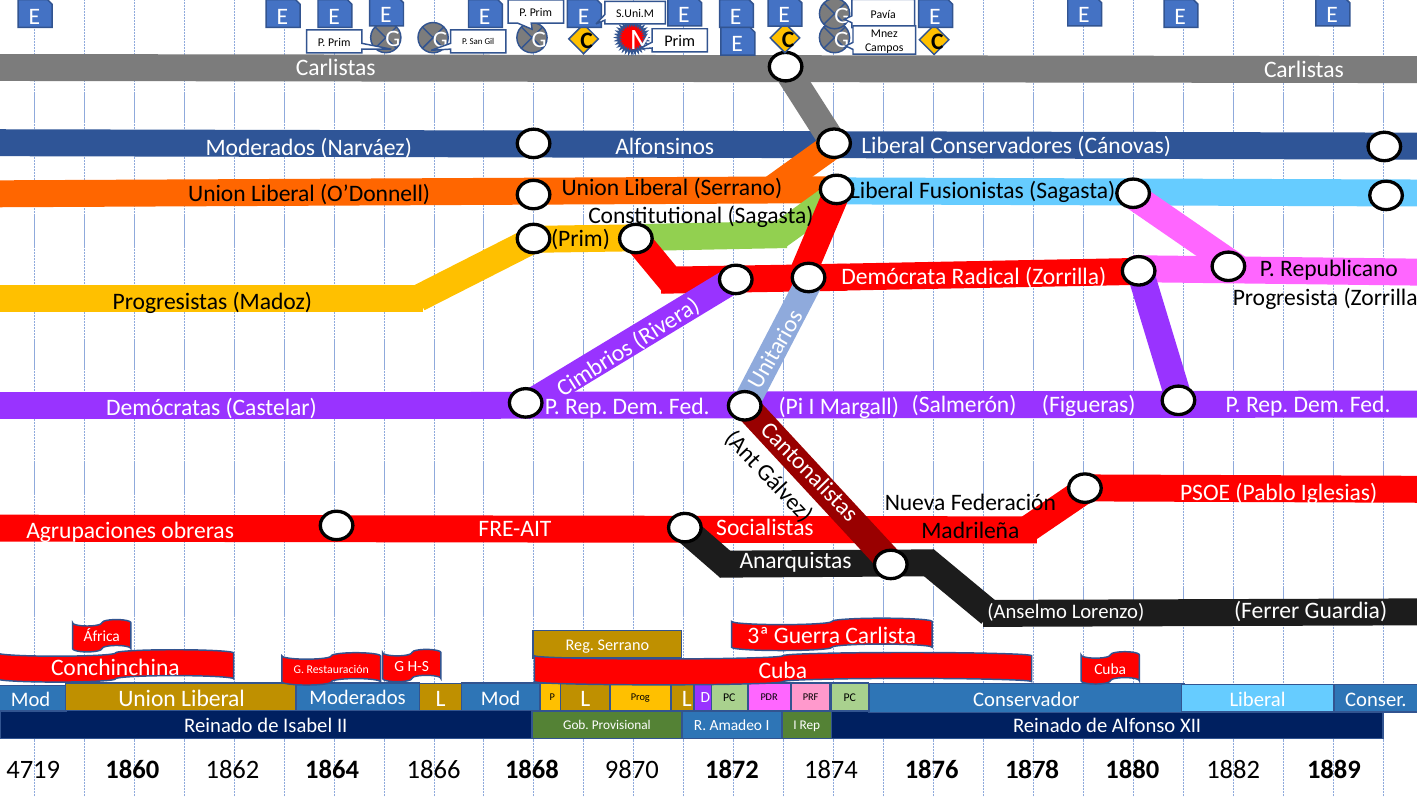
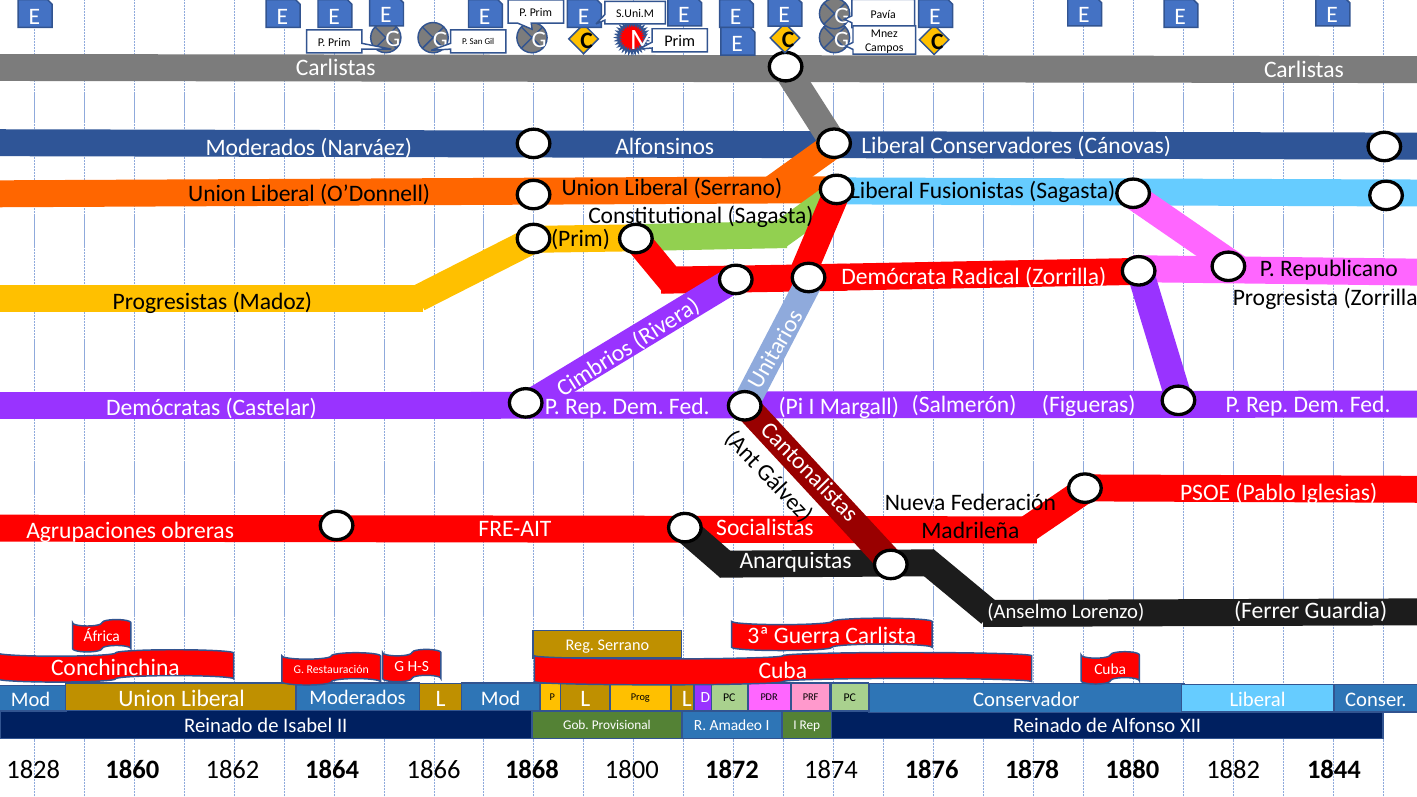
4719: 4719 -> 1828 (33, 769)
9870: 9870 -> 1800 (632, 769)
1889: 1889 -> 1844 (1334, 769)
